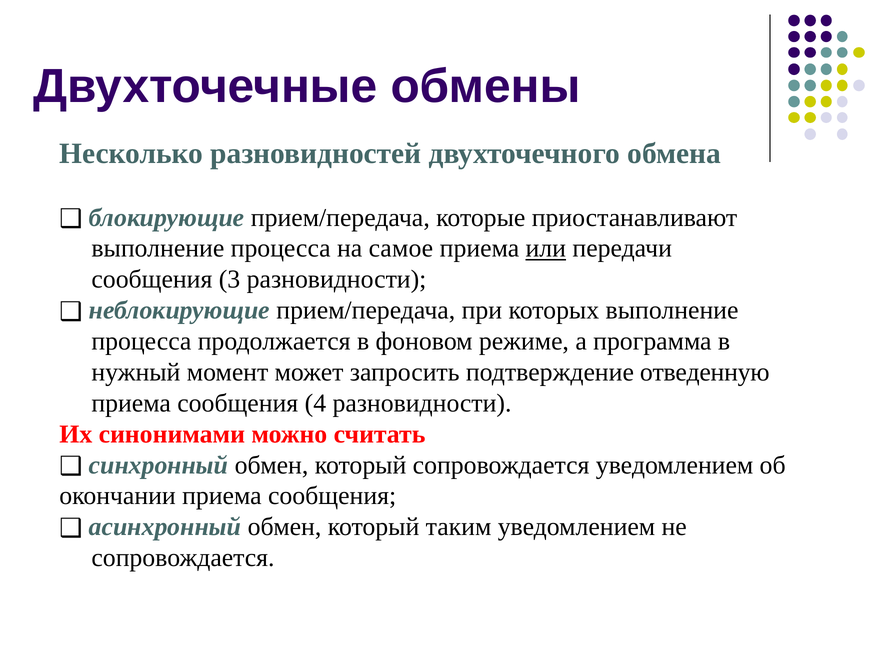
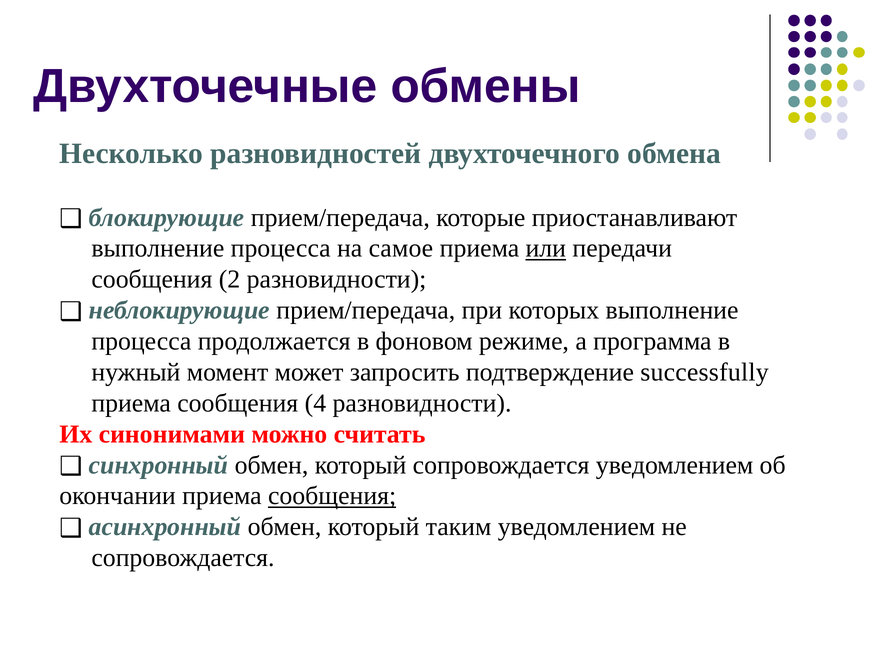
3: 3 -> 2 (230, 279)
отведенную: отведенную -> successfully (704, 372)
сообщения underline: none -> present (332, 496)
